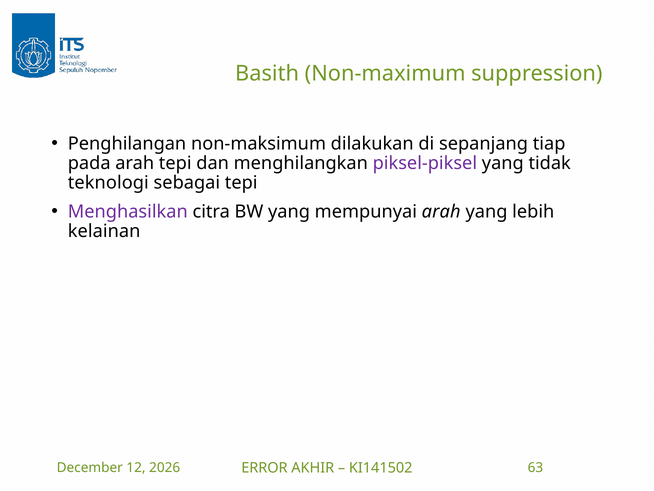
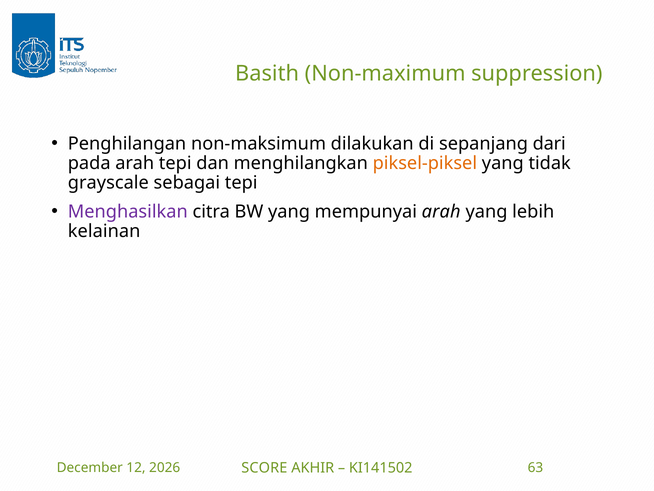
tiap: tiap -> dari (549, 144)
piksel-piksel colour: purple -> orange (425, 163)
teknologi: teknologi -> grayscale (108, 183)
ERROR: ERROR -> SCORE (264, 468)
